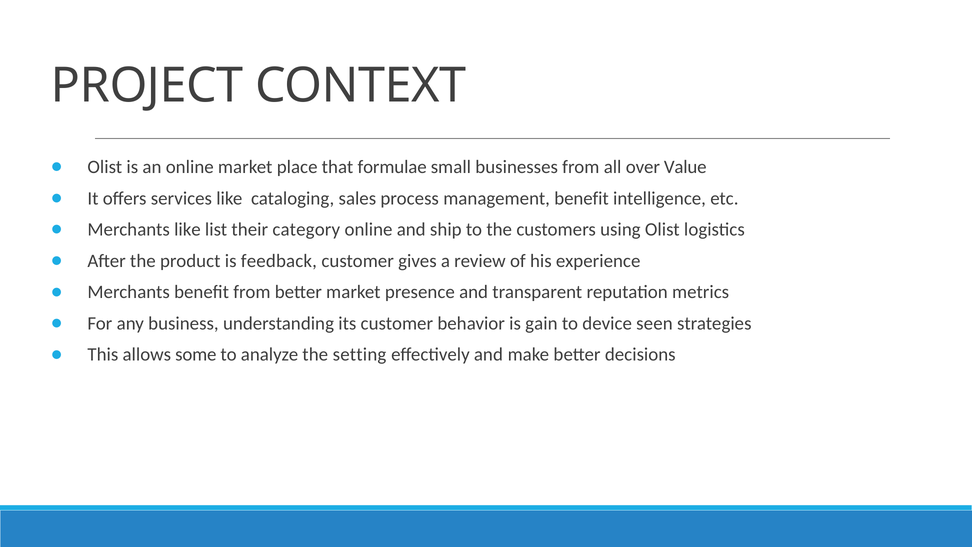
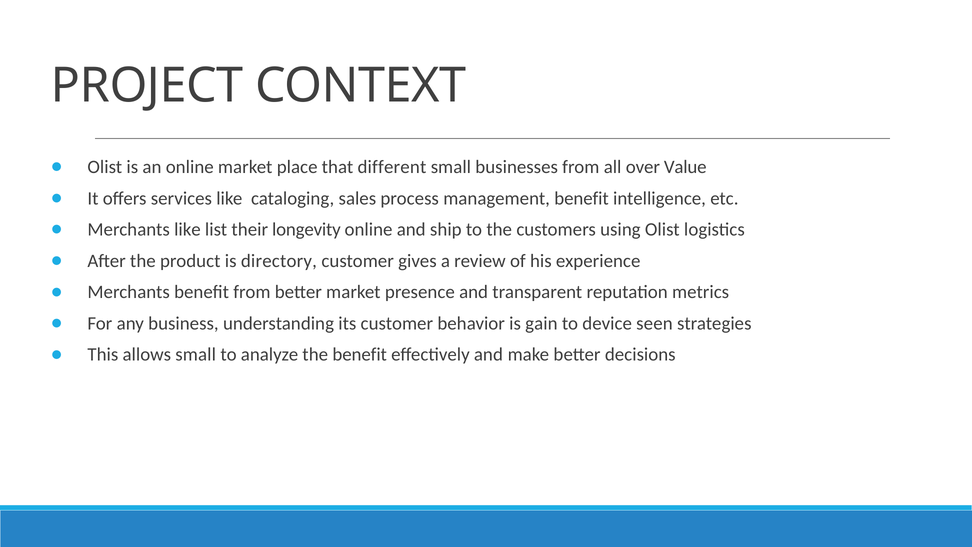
formulae: formulae -> different (392, 167)
category: category -> longevity (306, 230)
feedback: feedback -> directory (279, 261)
allows some: some -> small (196, 355)
the setting: setting -> benefit (360, 355)
